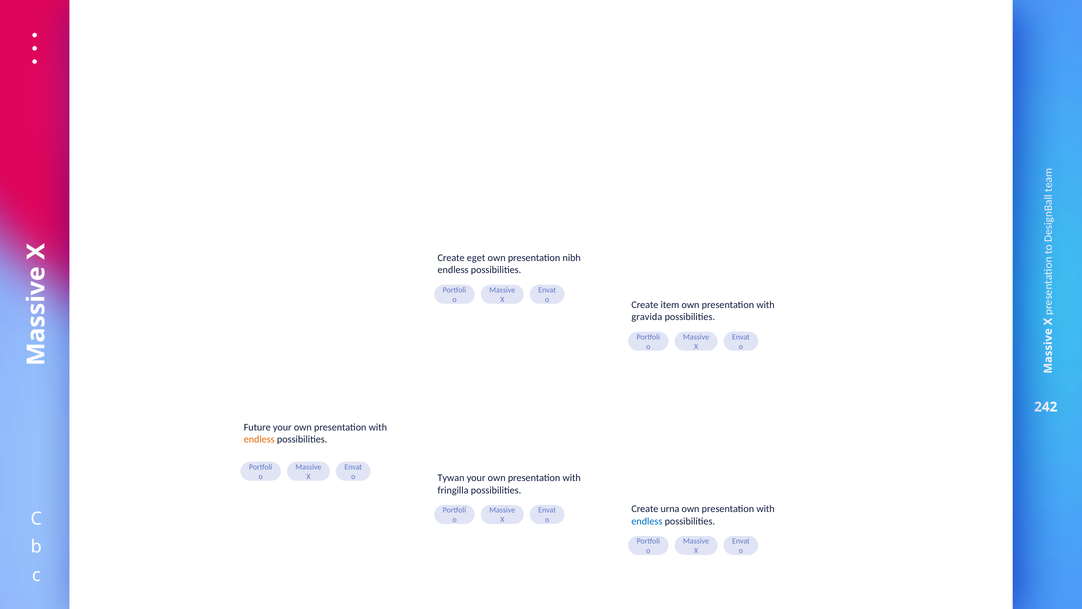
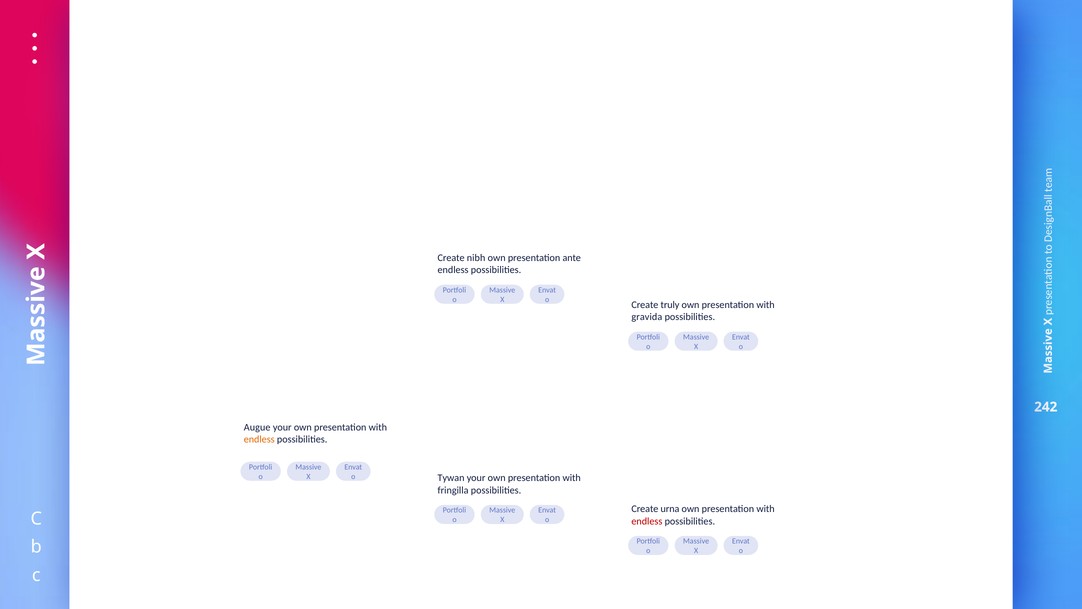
eget: eget -> nibh (476, 258)
nibh: nibh -> ante (572, 258)
item: item -> truly (670, 305)
Future: Future -> Augue (257, 427)
endless colour: blue -> red (647, 521)
